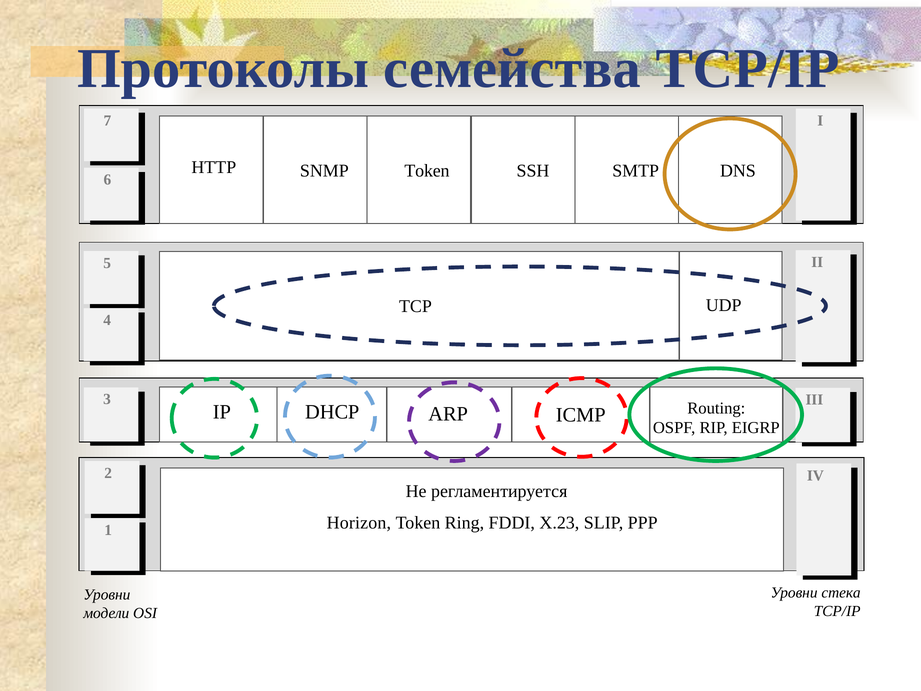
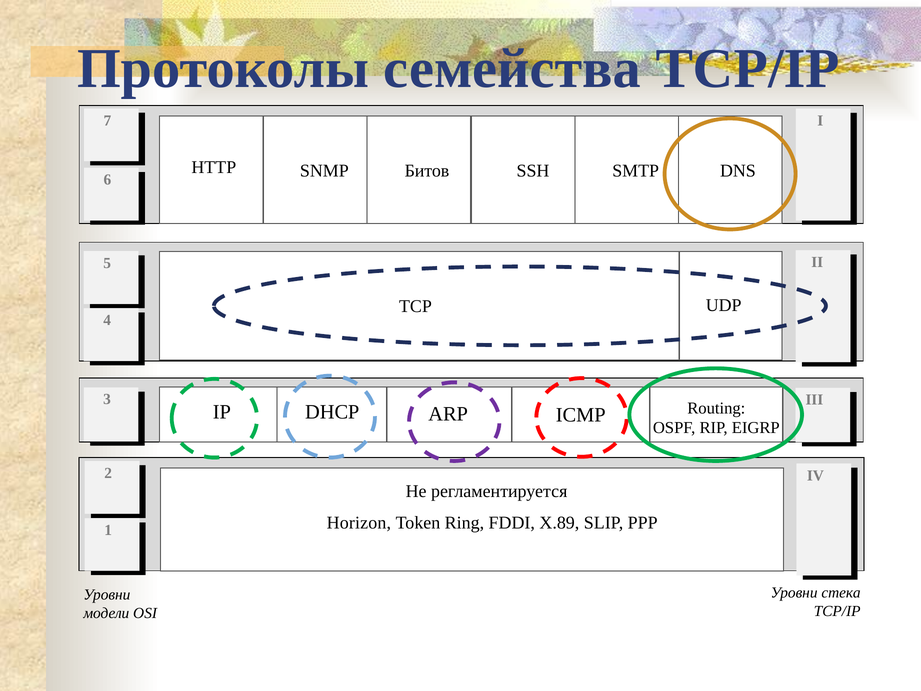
Token: Token -> Битов (427, 171)
X.23: X.23 -> X.89 (559, 523)
